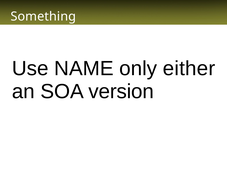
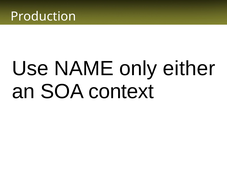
Something: Something -> Production (43, 16)
version: version -> context (121, 92)
